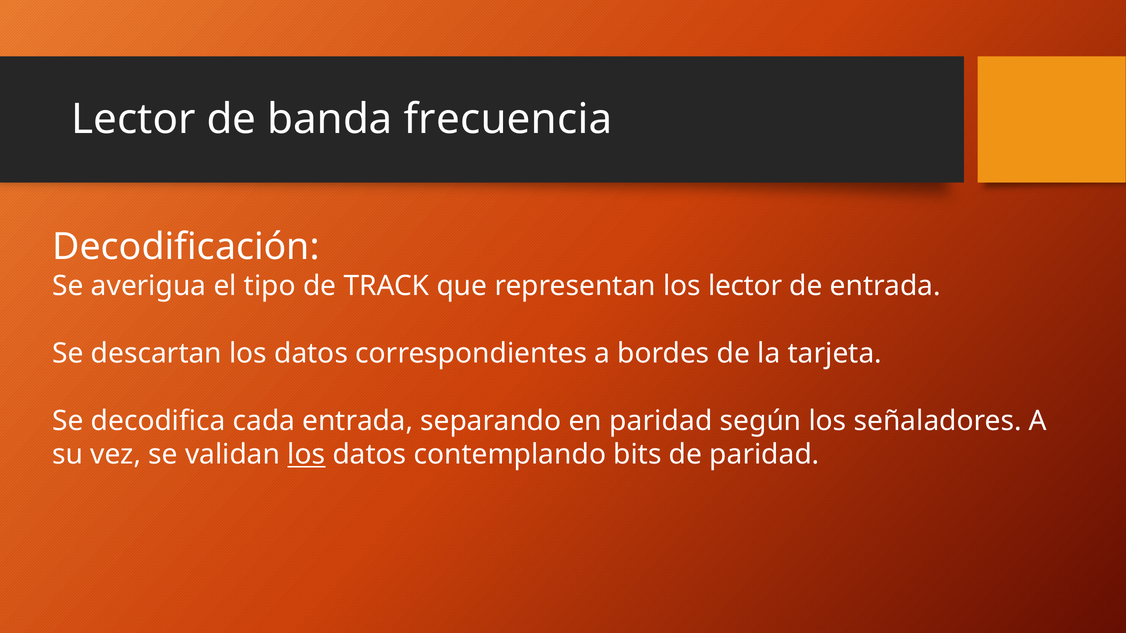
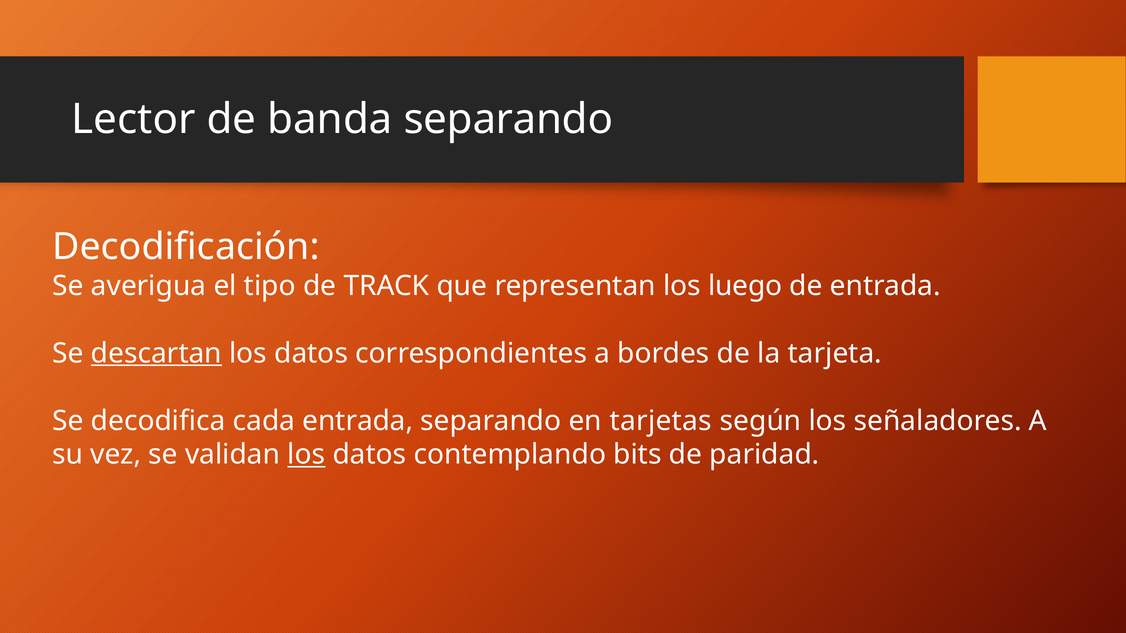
banda frecuencia: frecuencia -> separando (508, 119)
los lector: lector -> luego (745, 286)
descartan underline: none -> present (156, 353)
en paridad: paridad -> tarjetas (661, 421)
